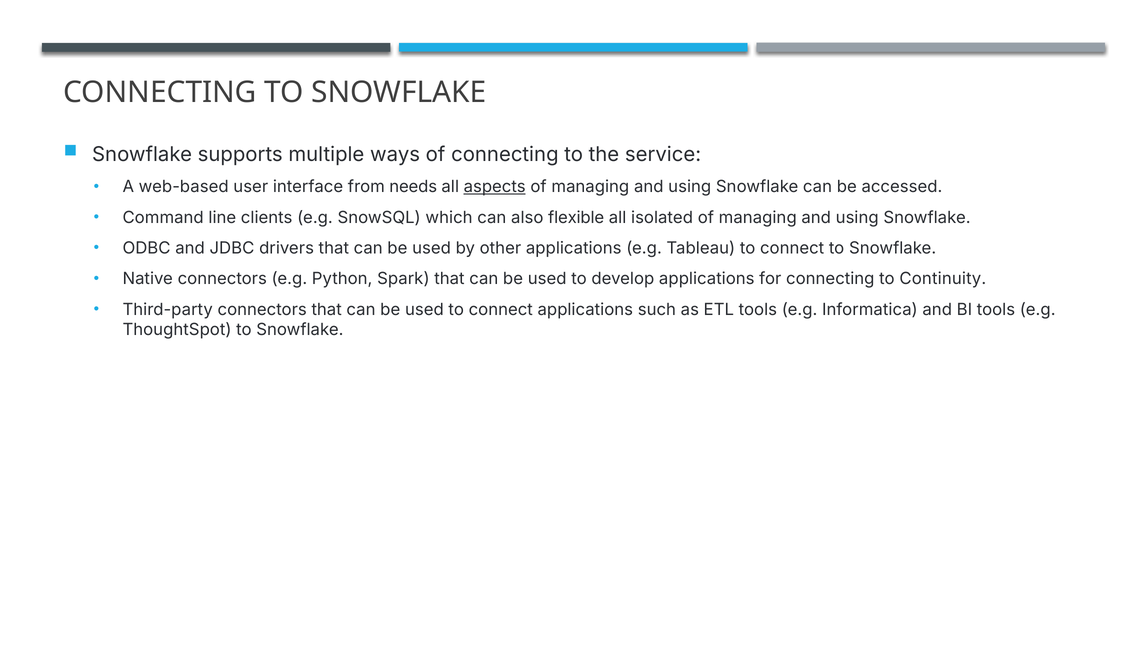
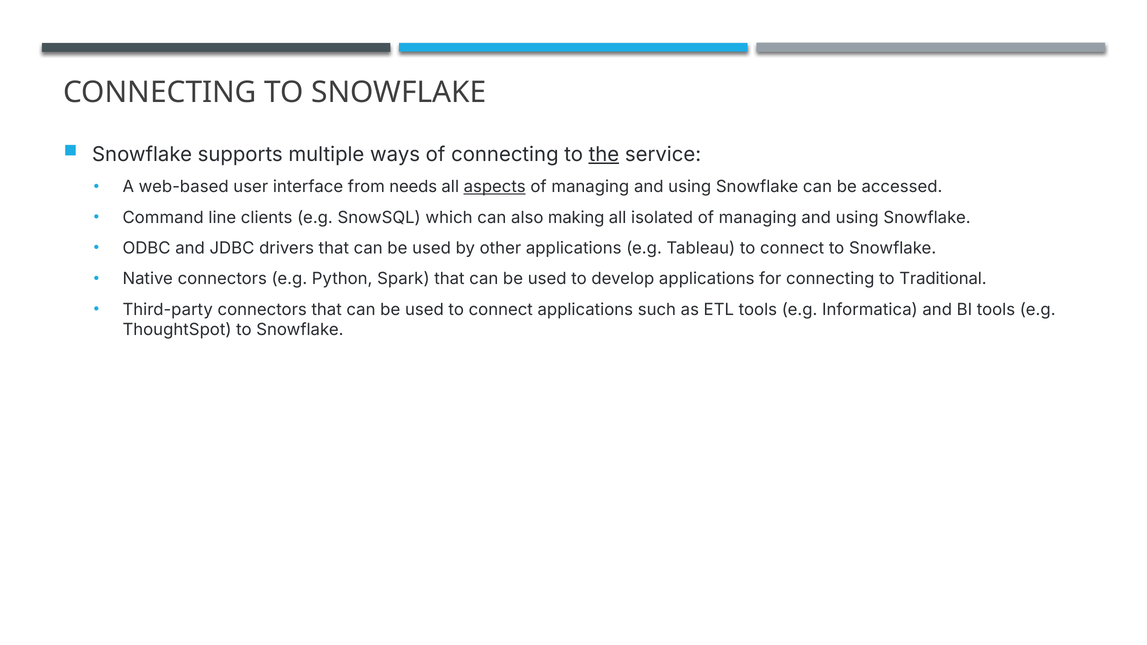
the underline: none -> present (604, 154)
flexible: flexible -> making (576, 218)
Continuity: Continuity -> Traditional (943, 279)
